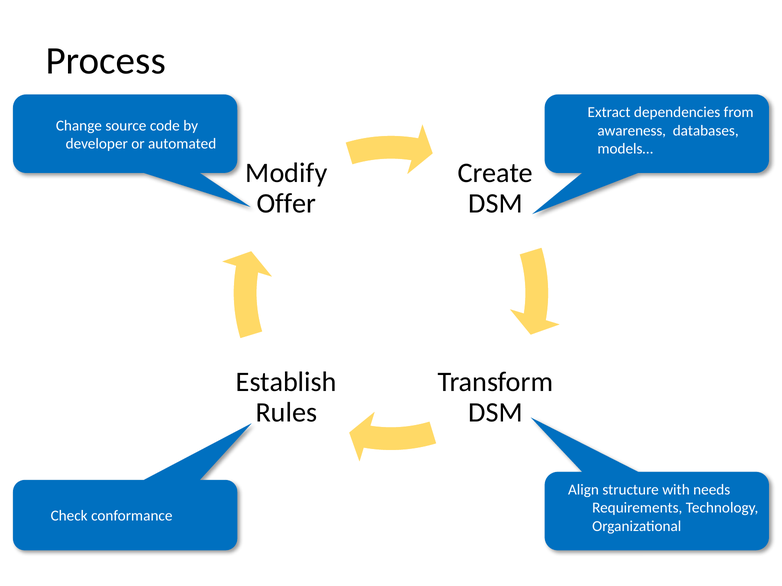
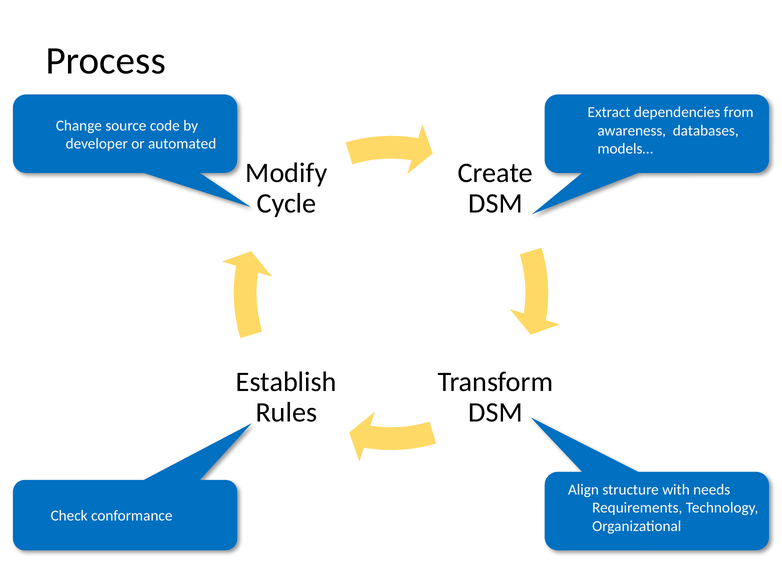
Offer: Offer -> Cycle (287, 204)
